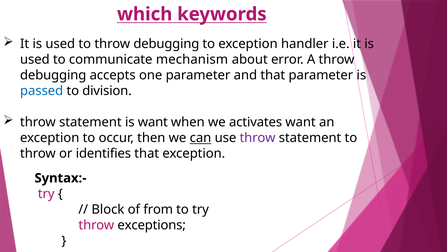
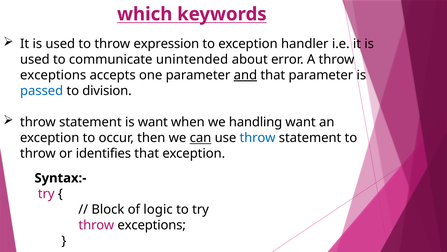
to throw debugging: debugging -> expression (166, 44)
mechanism: mechanism -> unintended (192, 59)
debugging: debugging -> exceptions (53, 75)
and underline: none -> present (245, 75)
activates: activates -> handling (256, 122)
throw colour: purple -> blue (258, 138)
from: from -> logic (158, 209)
